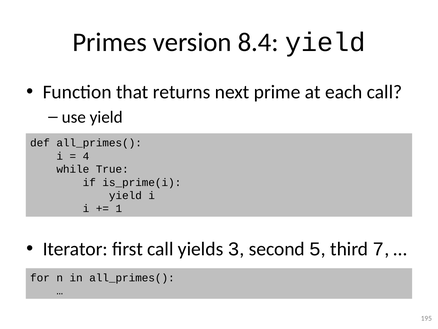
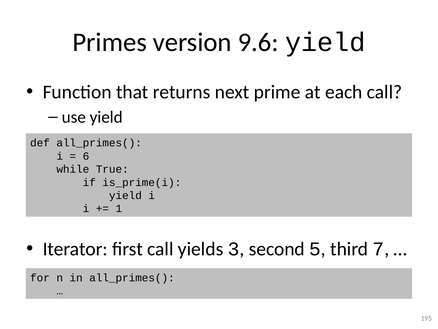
8.4: 8.4 -> 9.6 (258, 42)
4: 4 -> 6 (86, 156)
